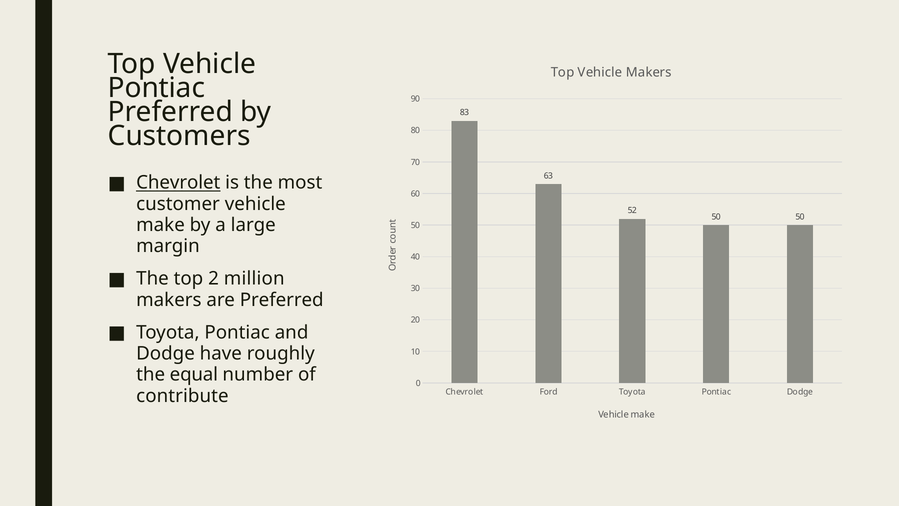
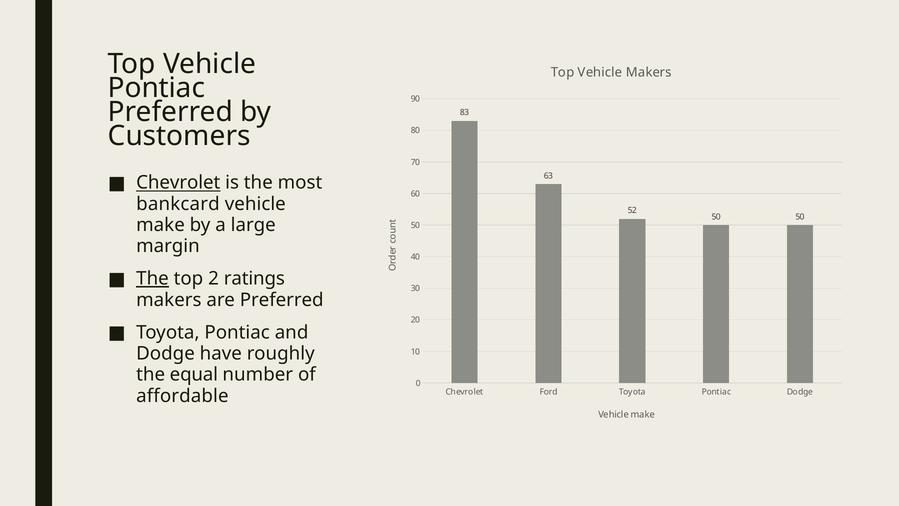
customer: customer -> bankcard (178, 204)
The underline: none -> present (152, 279)
million: million -> ratings (254, 279)
contribute: contribute -> affordable (182, 396)
